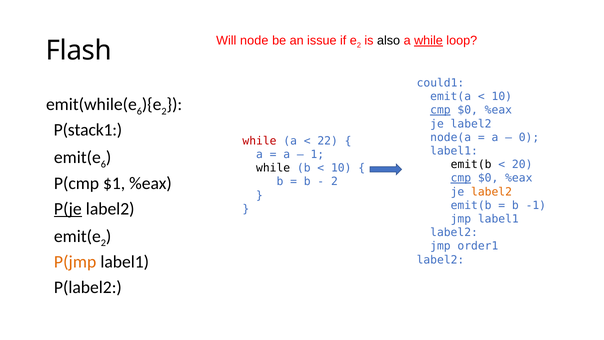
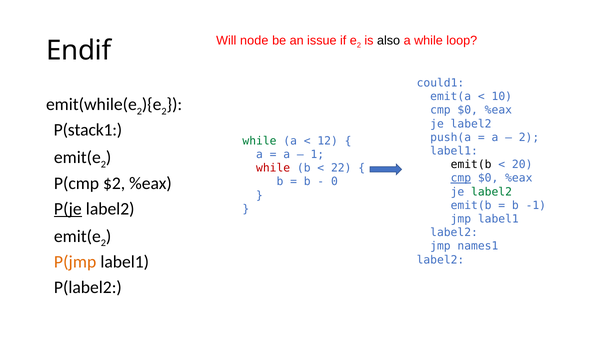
while underline: present -> none (428, 41)
Flash: Flash -> Endif (79, 51)
6: 6 -> 2 (139, 111)
cmp underline: present -> none (440, 110)
node(a: node(a -> push(a (451, 137)
0: 0 -> 2 (529, 137)
while colour: red -> green (260, 141)
22: 22 -> 12 (328, 141)
6: 6 -> 2 (103, 164)
while colour: black -> red (273, 168)
10: 10 -> 22 (341, 168)
$1: $1 -> $2 (114, 183)
2: 2 -> 0 (334, 182)
label2 colour: orange -> green (492, 192)
order1: order1 -> names1 (478, 246)
